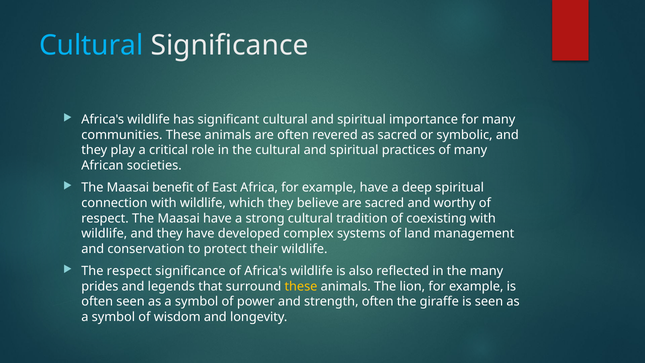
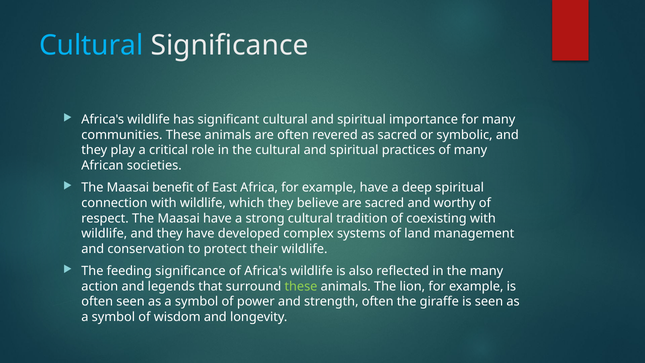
The respect: respect -> feeding (129, 271)
prides: prides -> action (100, 286)
these colour: yellow -> light green (301, 286)
